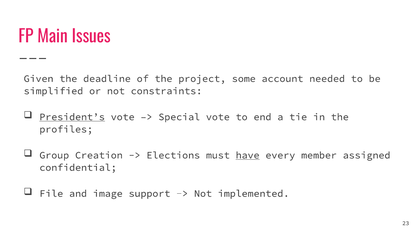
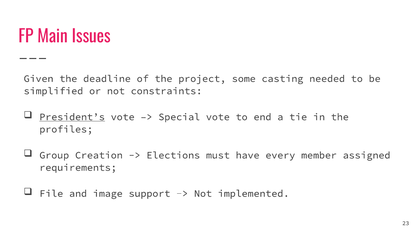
account: account -> casting (282, 79)
have underline: present -> none (248, 155)
confidential: confidential -> requirements (78, 167)
